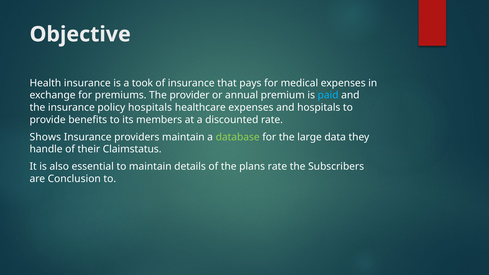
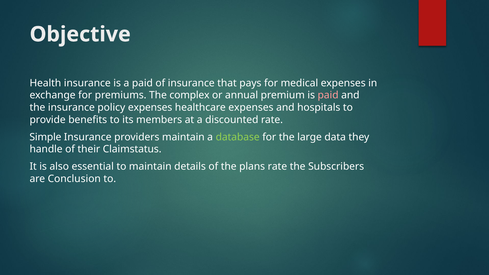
a took: took -> paid (142, 83)
provider: provider -> complex (190, 95)
paid colour: light blue -> pink (328, 95)
policy hospitals: hospitals -> expenses (150, 107)
Shows: Shows -> Simple (45, 137)
